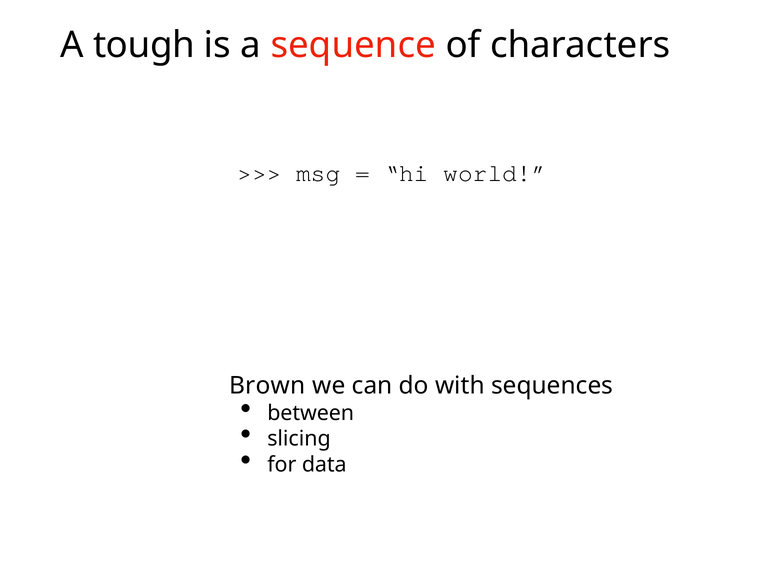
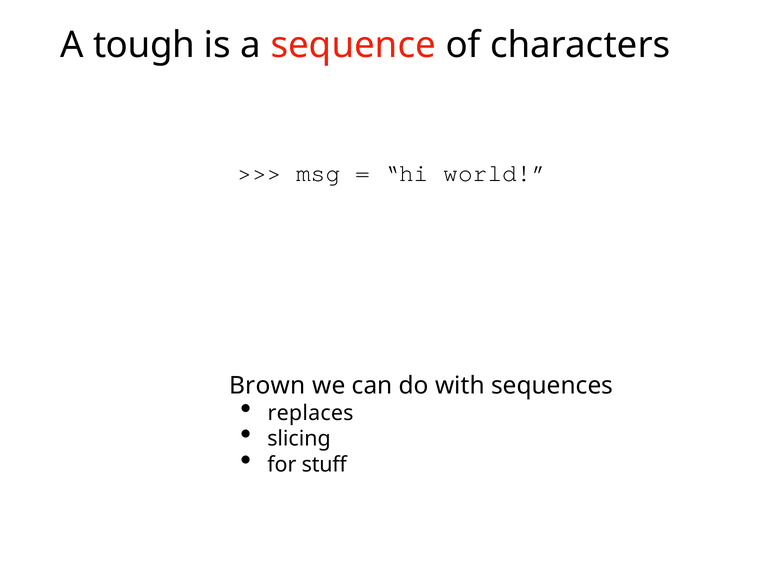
between: between -> replaces (311, 413)
data: data -> stuff (324, 465)
